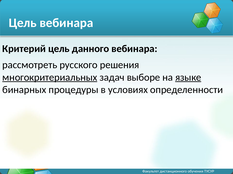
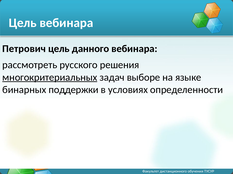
Критерий: Критерий -> Петрович (24, 49)
языке underline: present -> none (188, 78)
процедуры: процедуры -> поддержки (74, 90)
